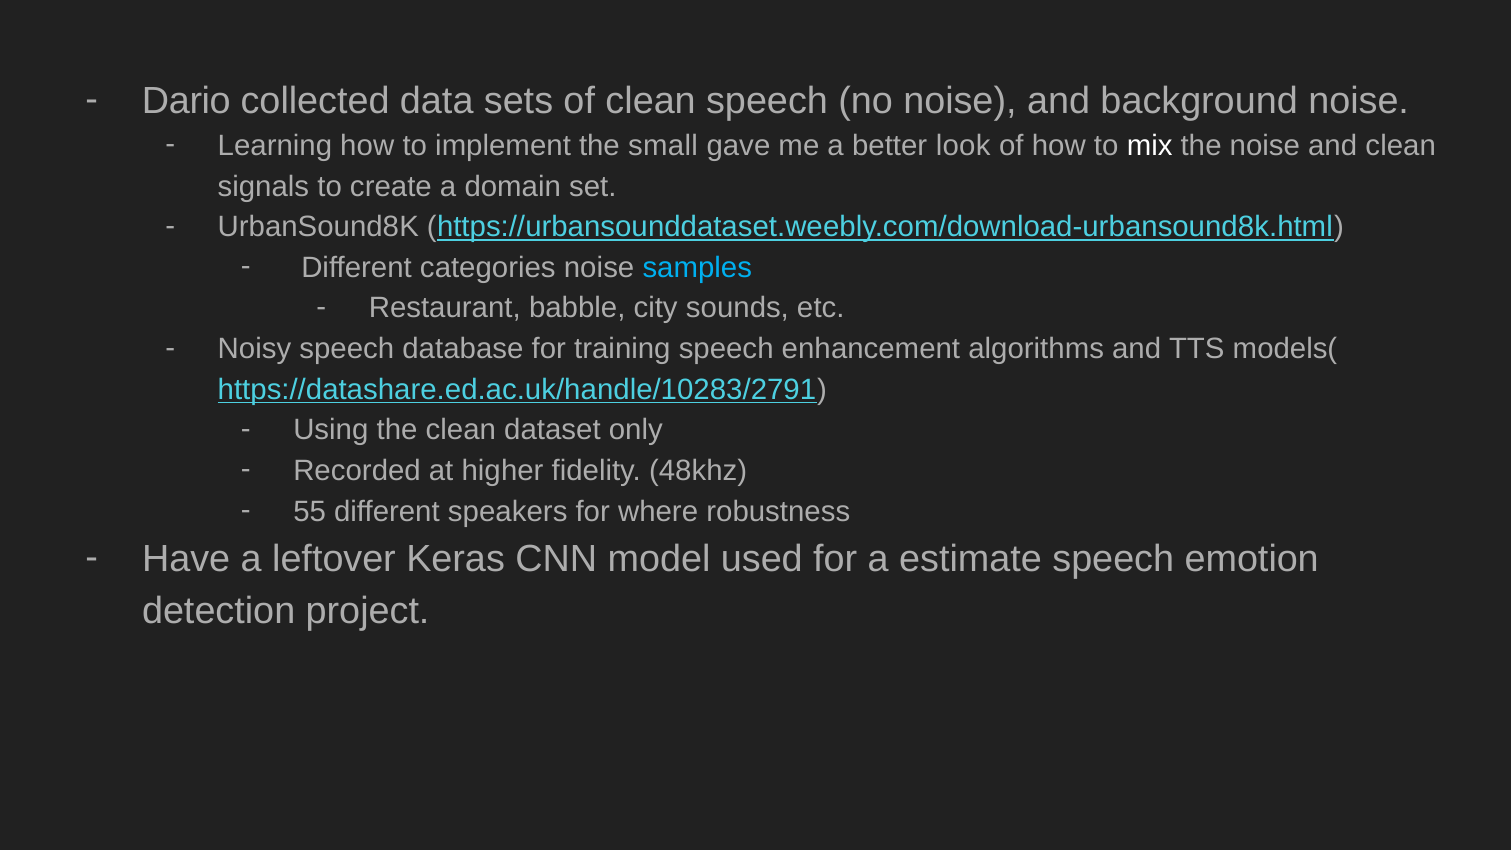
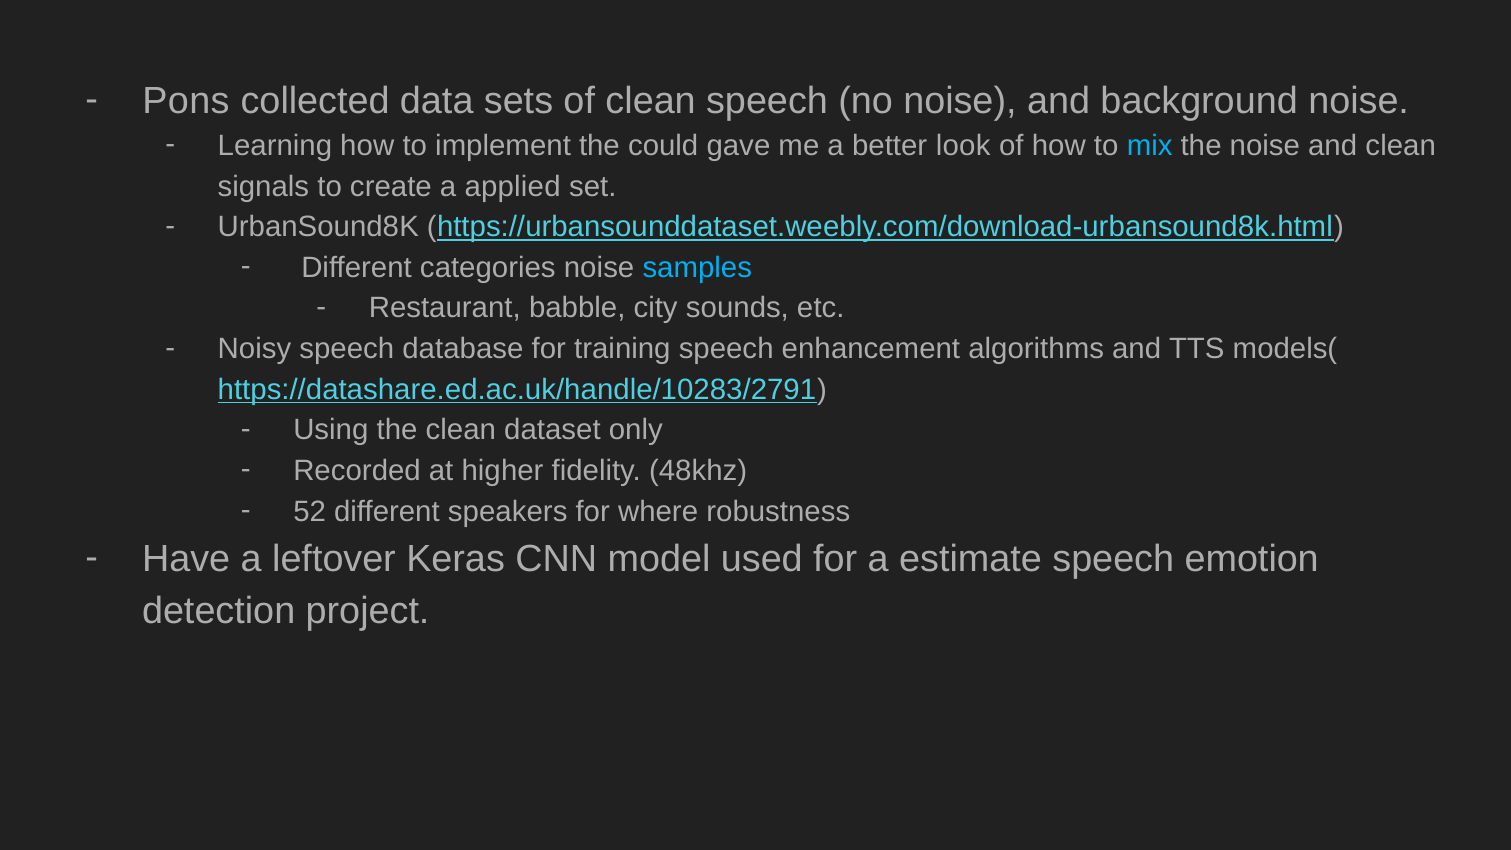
Dario: Dario -> Pons (186, 101)
small: small -> could (663, 146)
mix colour: white -> light blue (1150, 146)
domain: domain -> applied (513, 186)
55: 55 -> 52 (310, 511)
